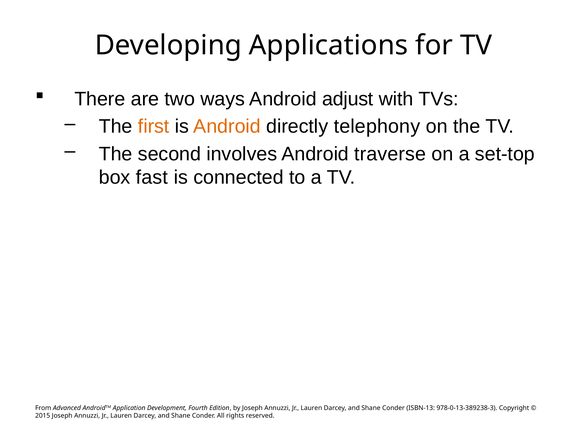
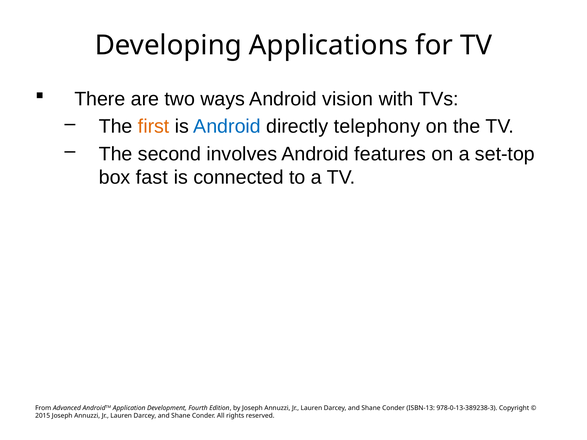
adjust: adjust -> vision (348, 99)
Android colour: orange -> blue (227, 127)
traverse: traverse -> features (390, 154)
